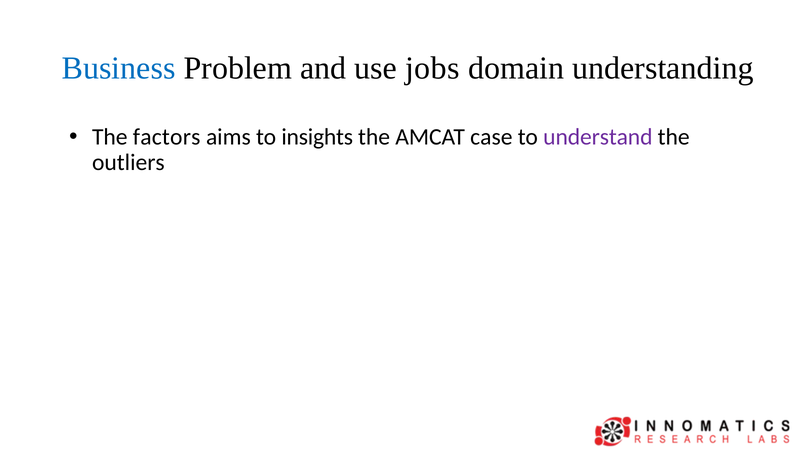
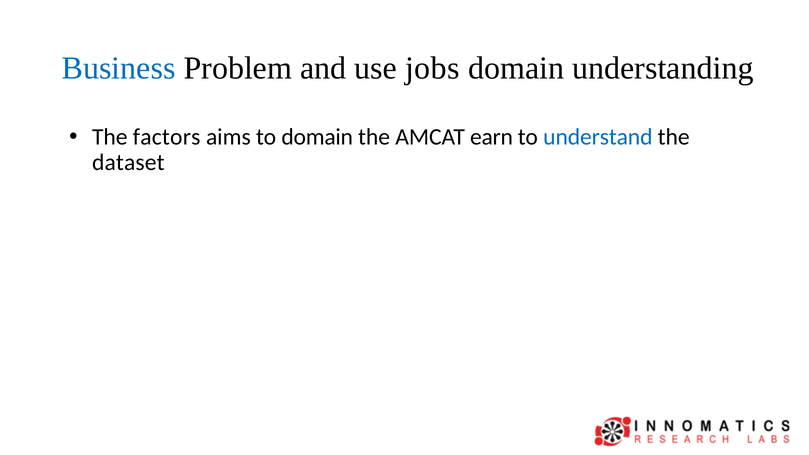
to insights: insights -> domain (317, 137)
case: case -> earn (491, 137)
understand colour: purple -> blue (598, 137)
outliers: outliers -> dataset (128, 162)
